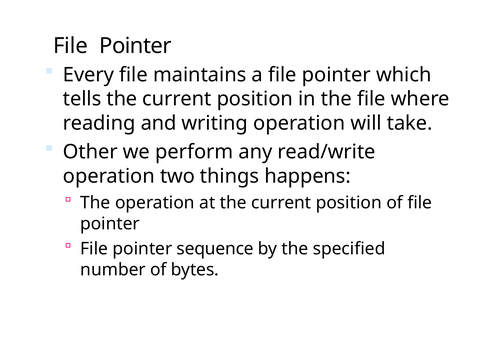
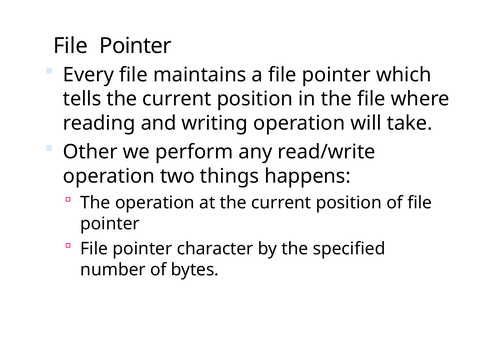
sequence: sequence -> character (215, 248)
